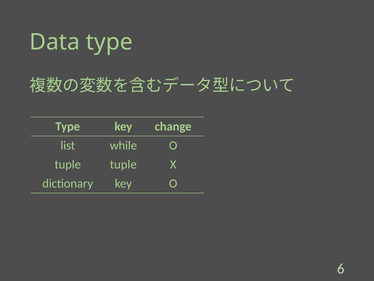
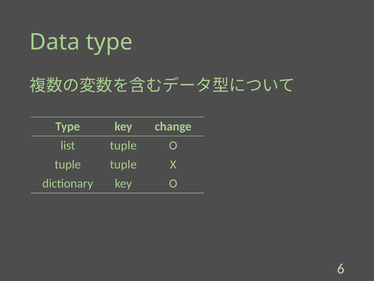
list while: while -> tuple (123, 145)
